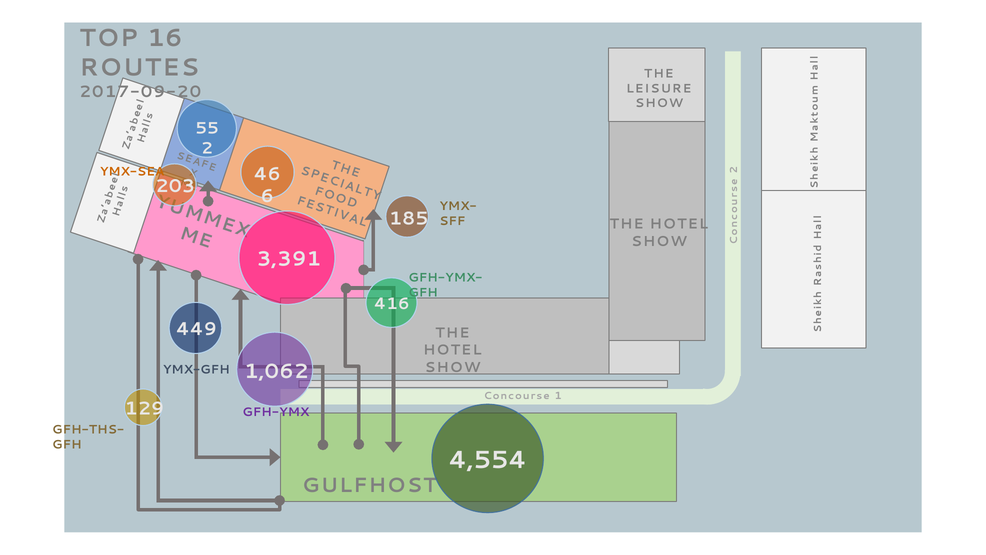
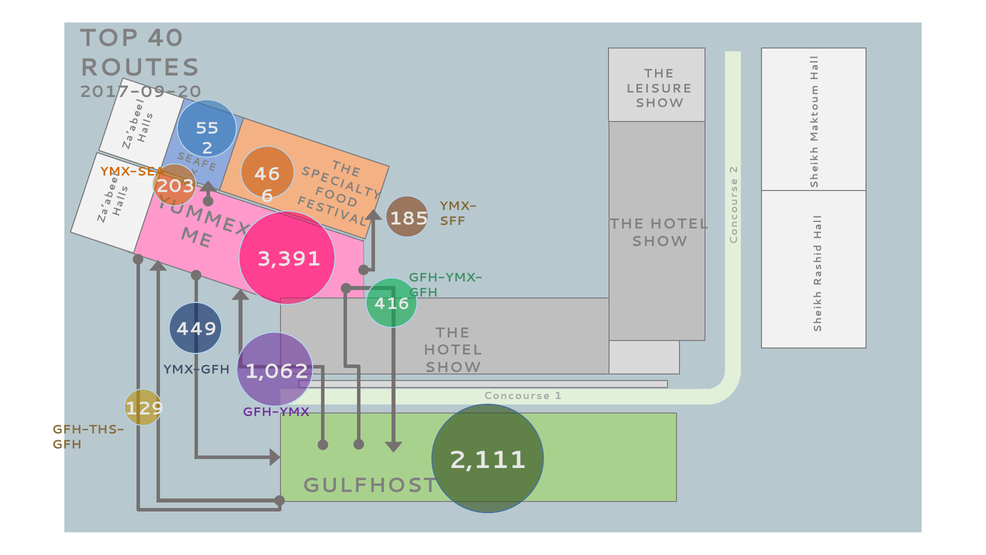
16: 16 -> 40 (165, 38)
4,554: 4,554 -> 2,111 (488, 460)
